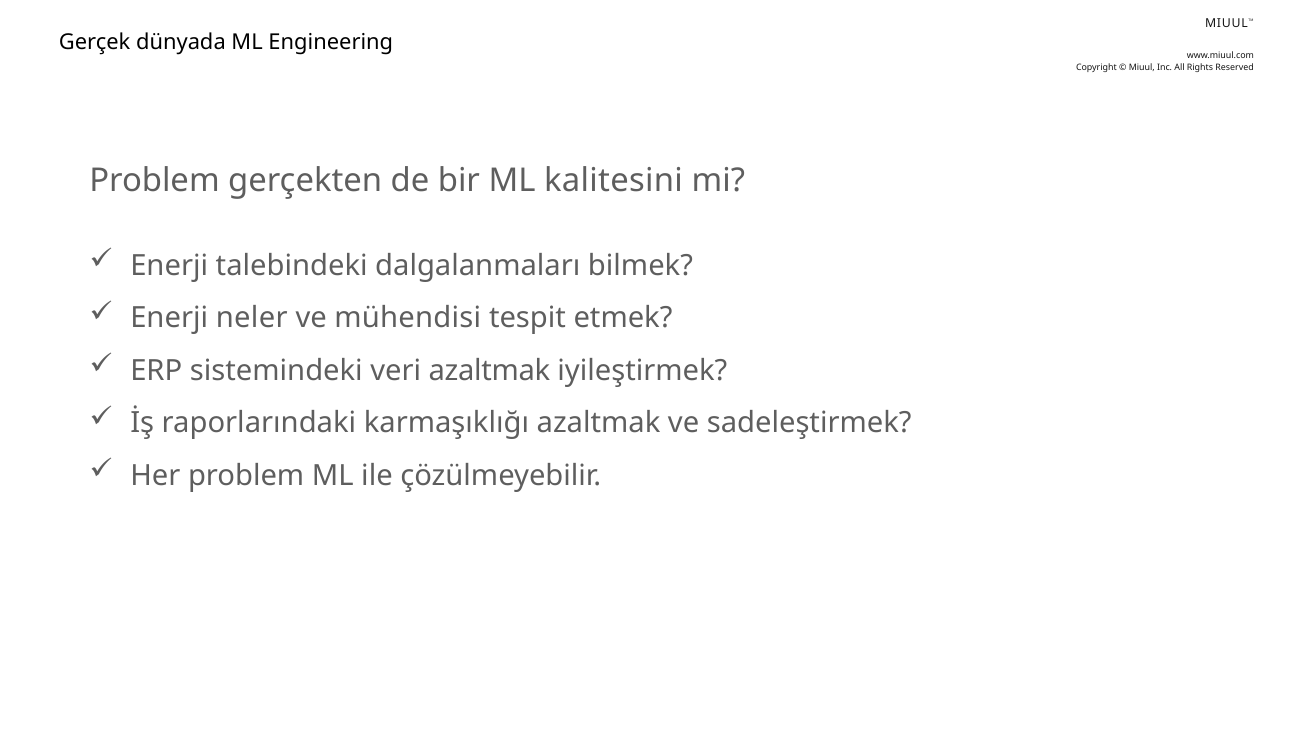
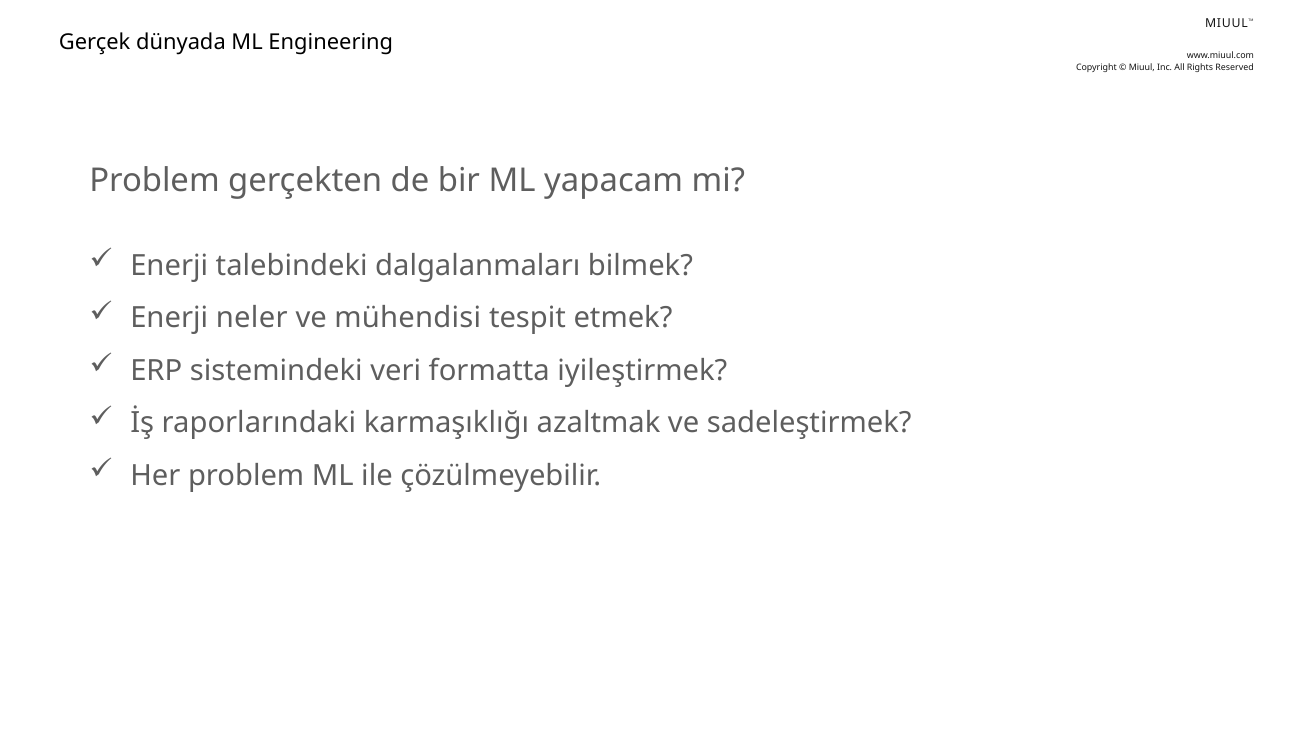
kalitesini: kalitesini -> yapacam (614, 181)
veri azaltmak: azaltmak -> formatta (489, 371)
